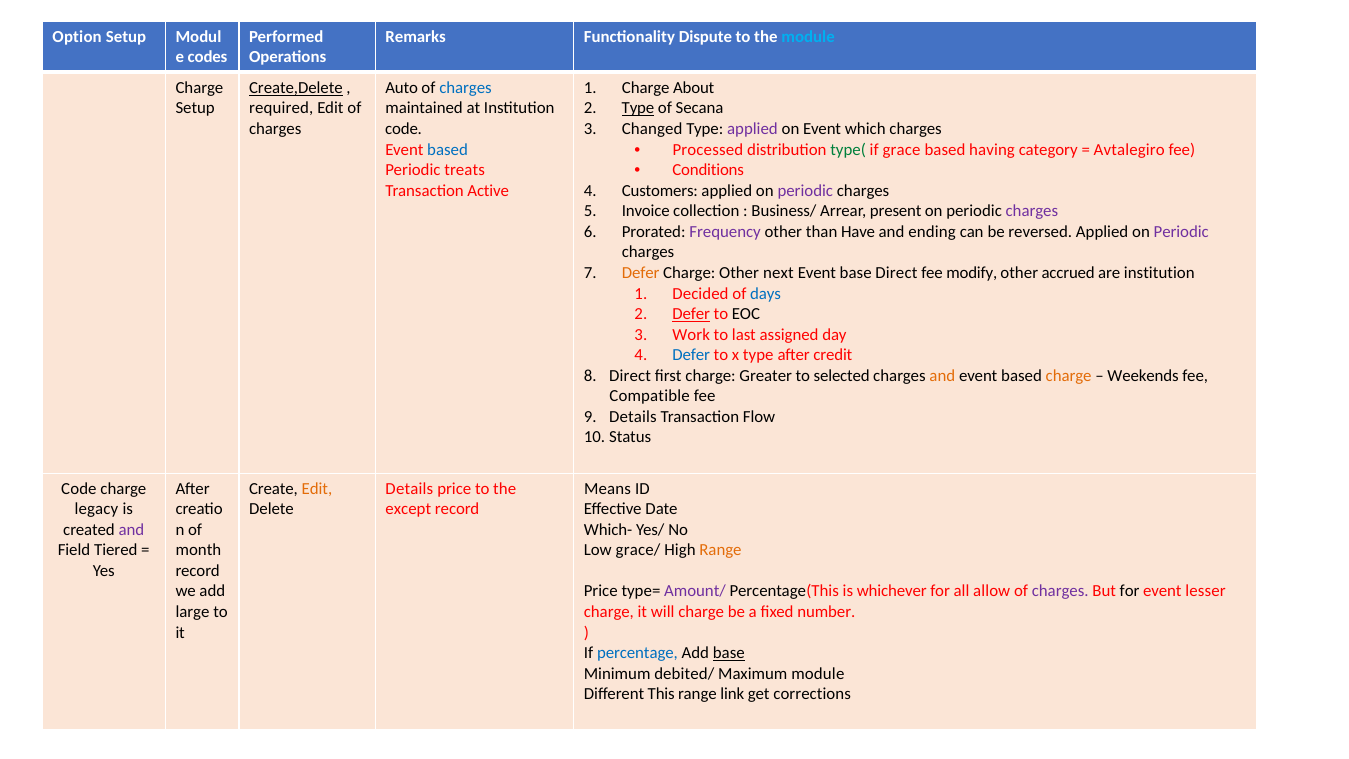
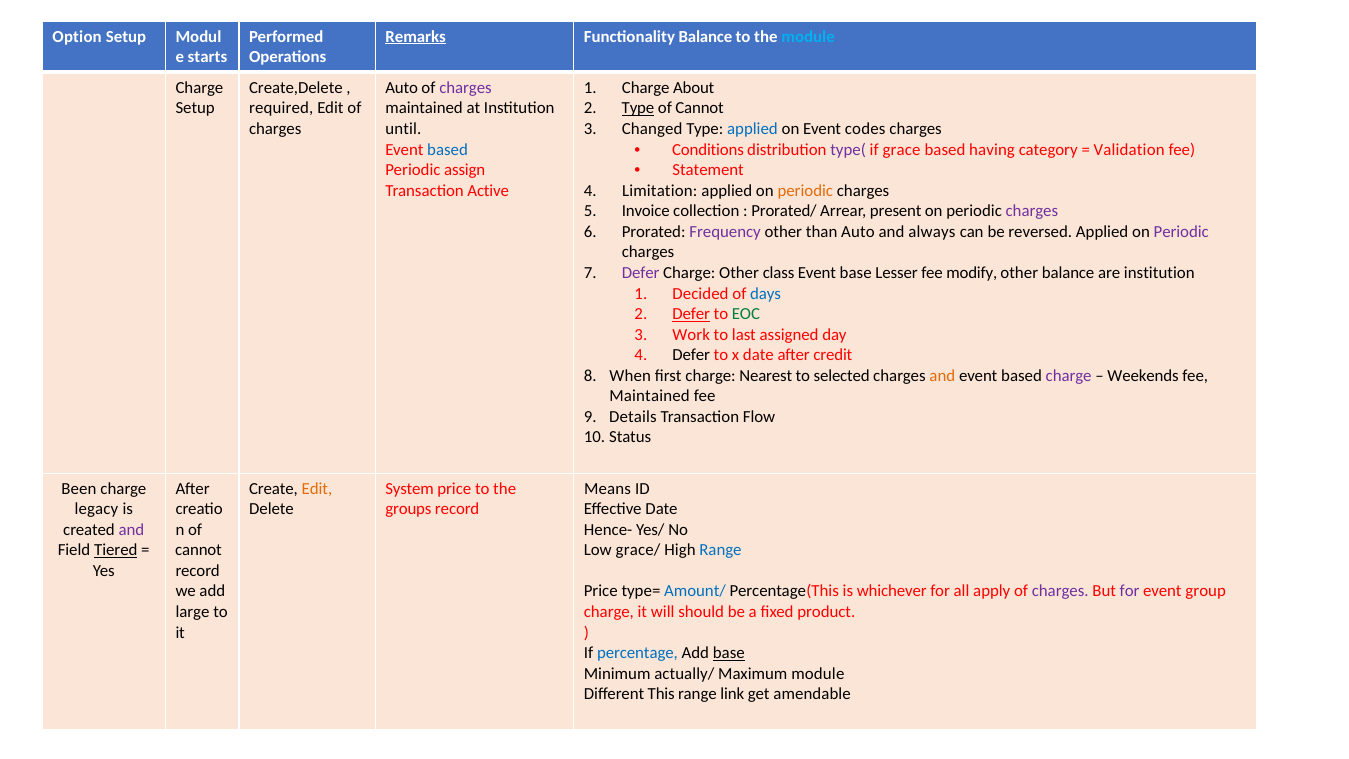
Remarks underline: none -> present (416, 37)
Functionality Dispute: Dispute -> Balance (705, 37)
codes: codes -> starts (207, 57)
Create,Delete underline: present -> none (296, 88)
charges colour: blue -> purple (466, 88)
Secana: Secana -> Cannot (700, 108)
code: code -> until (403, 129)
applied colour: purple -> blue (752, 129)
which: which -> codes (865, 129)
Processed: Processed -> Conditions (708, 150)
type( colour: green -> purple (848, 150)
Avtalegiro: Avtalegiro -> Validation (1129, 150)
Conditions: Conditions -> Statement (708, 170)
treats: treats -> assign (465, 170)
Customers: Customers -> Limitation (660, 191)
periodic colour: purple -> orange (805, 191)
Business/: Business/ -> Prorated/ (784, 211)
than Have: Have -> Auto (858, 232)
ending: ending -> always (932, 232)
Defer colour: orange -> purple (641, 273)
next: next -> class (779, 273)
base Direct: Direct -> Lesser (897, 273)
other accrued: accrued -> balance (1068, 273)
EOC colour: black -> green (746, 314)
Defer colour: blue -> black (691, 355)
x type: type -> date (758, 355)
Direct: Direct -> When (630, 376)
Greater: Greater -> Nearest (766, 376)
charge colour: orange -> purple (1069, 376)
Compatible: Compatible -> Maintained (650, 396)
Code: Code -> Been (79, 489)
Details: Details -> System (410, 489)
except: except -> groups (408, 509)
Which-: Which- -> Hence- (608, 530)
Tiered underline: none -> present (116, 550)
month: month -> cannot (199, 550)
Range colour: orange -> blue (720, 550)
Amount/ colour: purple -> blue (695, 591)
allow: allow -> apply (992, 591)
for colour: black -> purple (1130, 591)
lesser: lesser -> group (1206, 591)
will charge: charge -> should (701, 612)
number: number -> product (826, 612)
debited/: debited/ -> actually/ (684, 673)
corrections: corrections -> amendable (812, 694)
